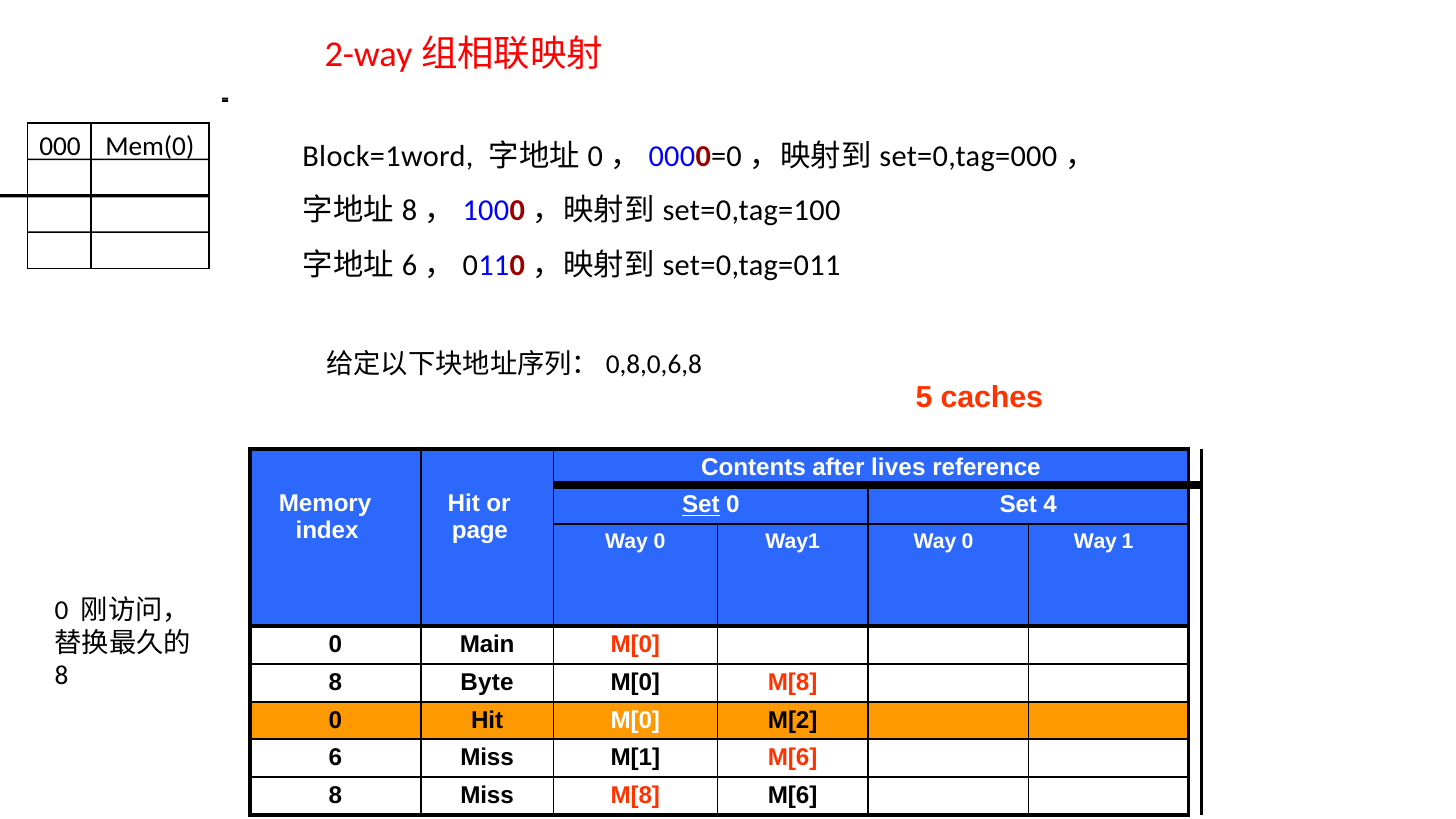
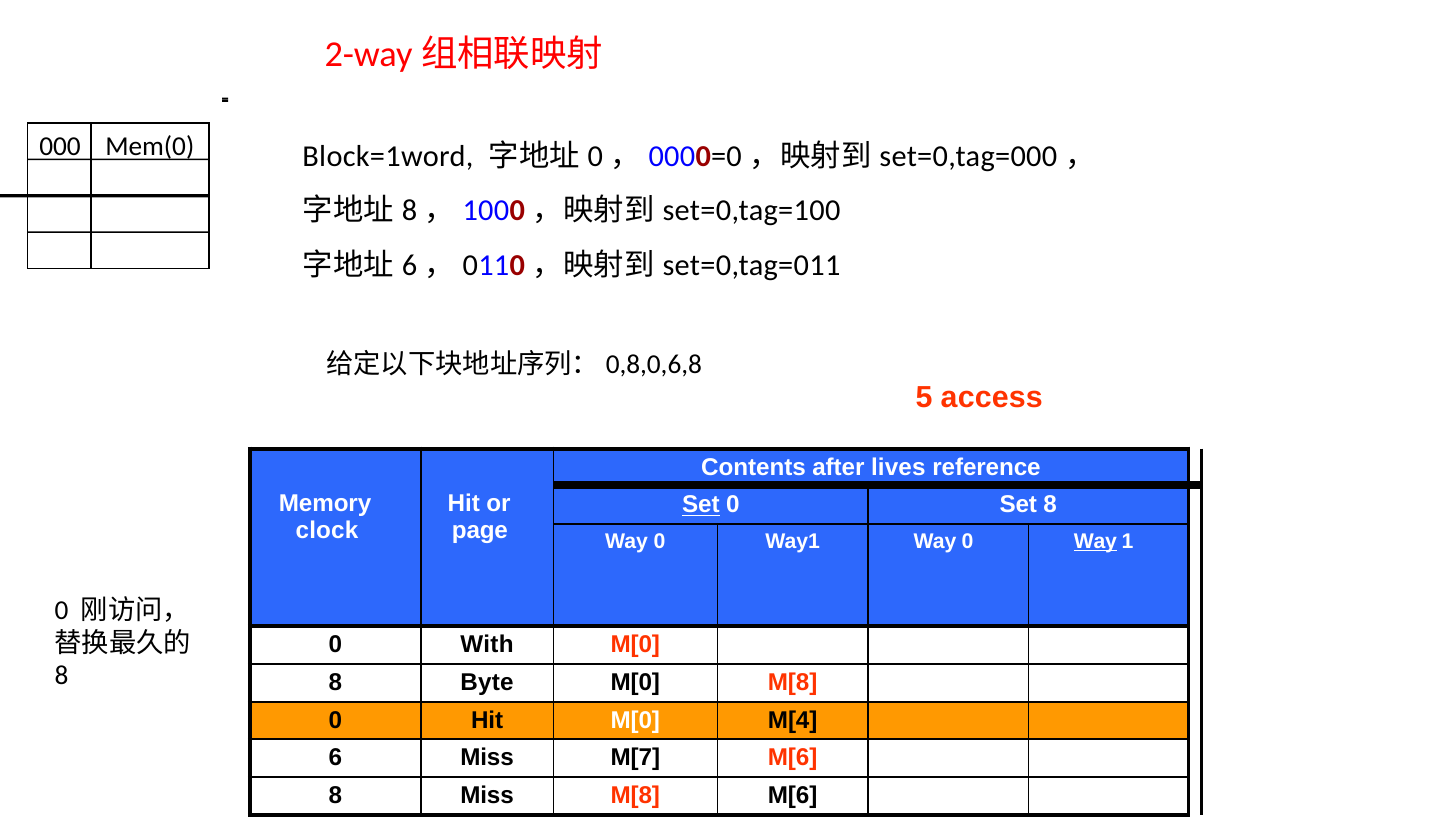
caches: caches -> access (992, 398)
Set 4: 4 -> 8 (1050, 505)
index: index -> clock (327, 530)
Way underline: none -> present (1095, 541)
Main: Main -> With (487, 645)
M[2: M[2 -> M[4 (793, 720)
M[1: M[1 -> M[7 (635, 758)
